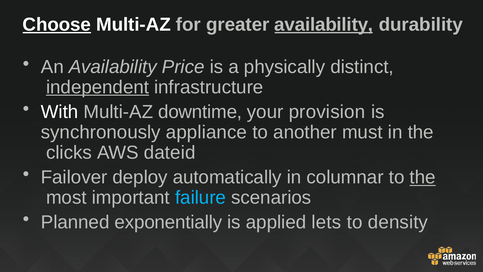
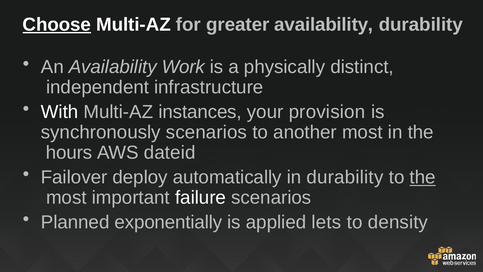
availability underline: present -> none (324, 25)
Price: Price -> Work (183, 67)
independent underline: present -> none (98, 87)
downtime: downtime -> instances (200, 112)
synchronously appliance: appliance -> scenarios (206, 132)
another must: must -> most (362, 132)
clicks: clicks -> hours (69, 152)
in columnar: columnar -> durability (345, 177)
failure colour: light blue -> white (201, 197)
